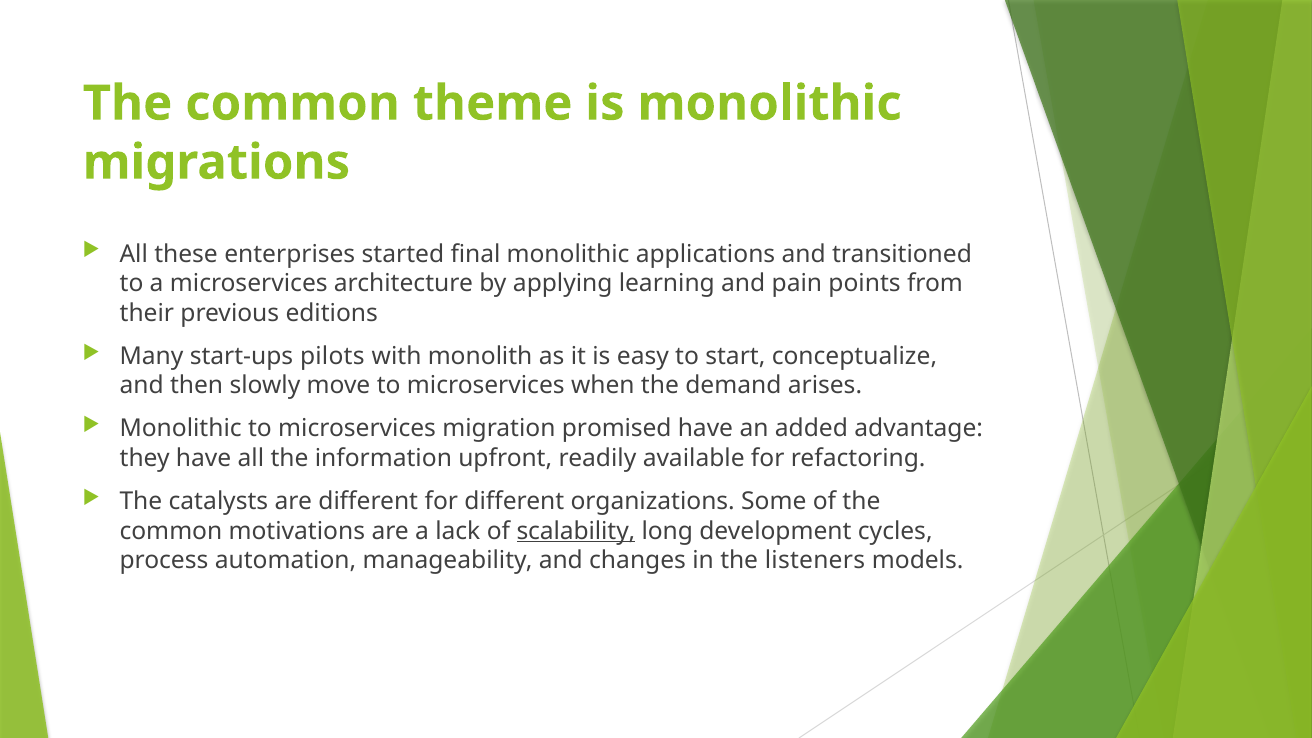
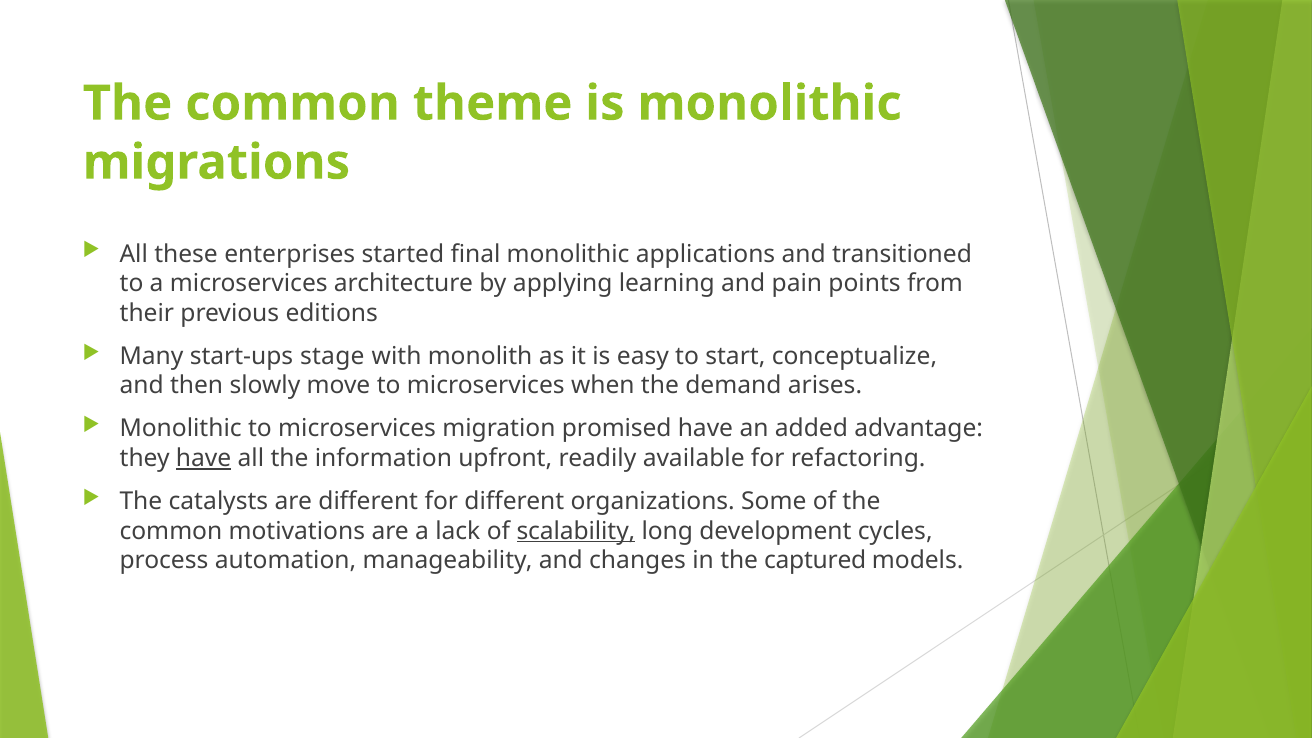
pilots: pilots -> stage (332, 356)
have underline: none -> present (204, 458)
listeners: listeners -> captured (815, 561)
